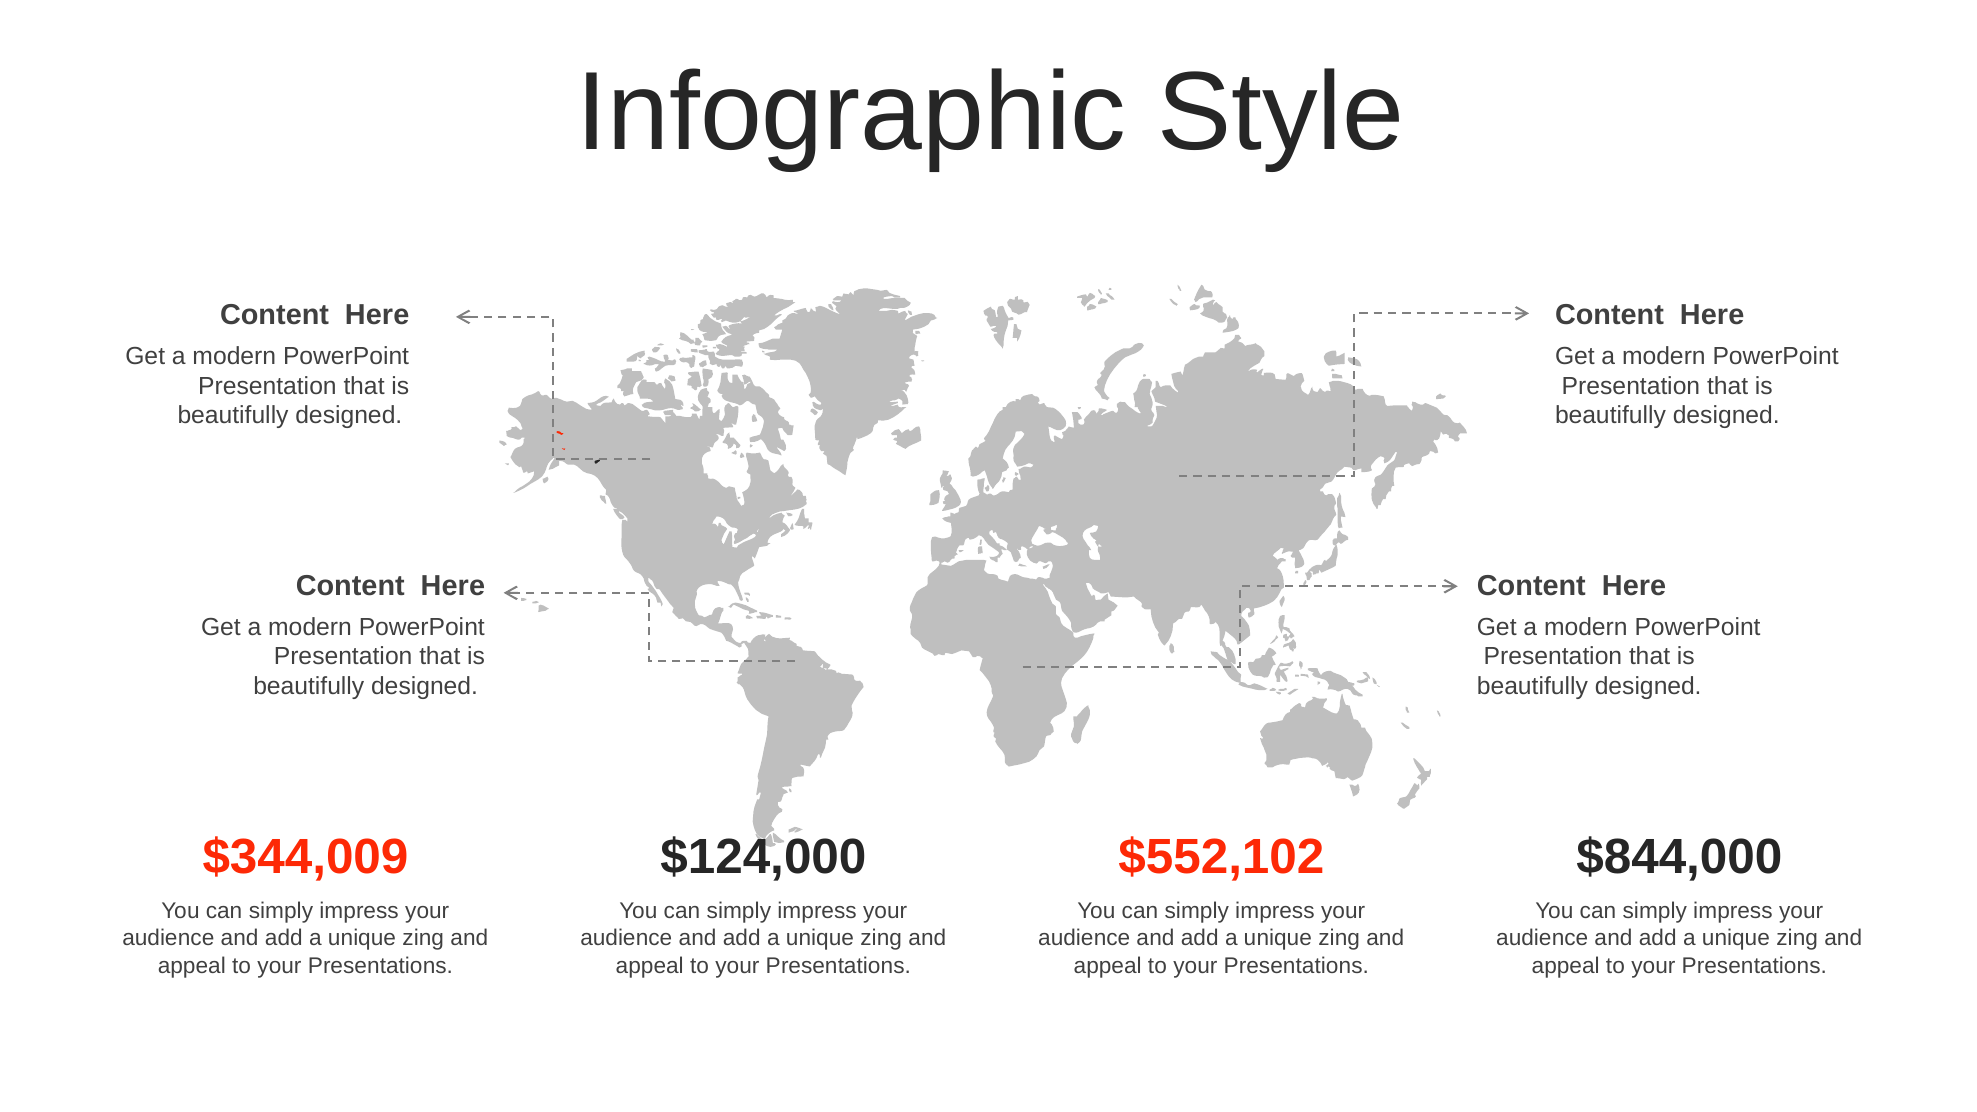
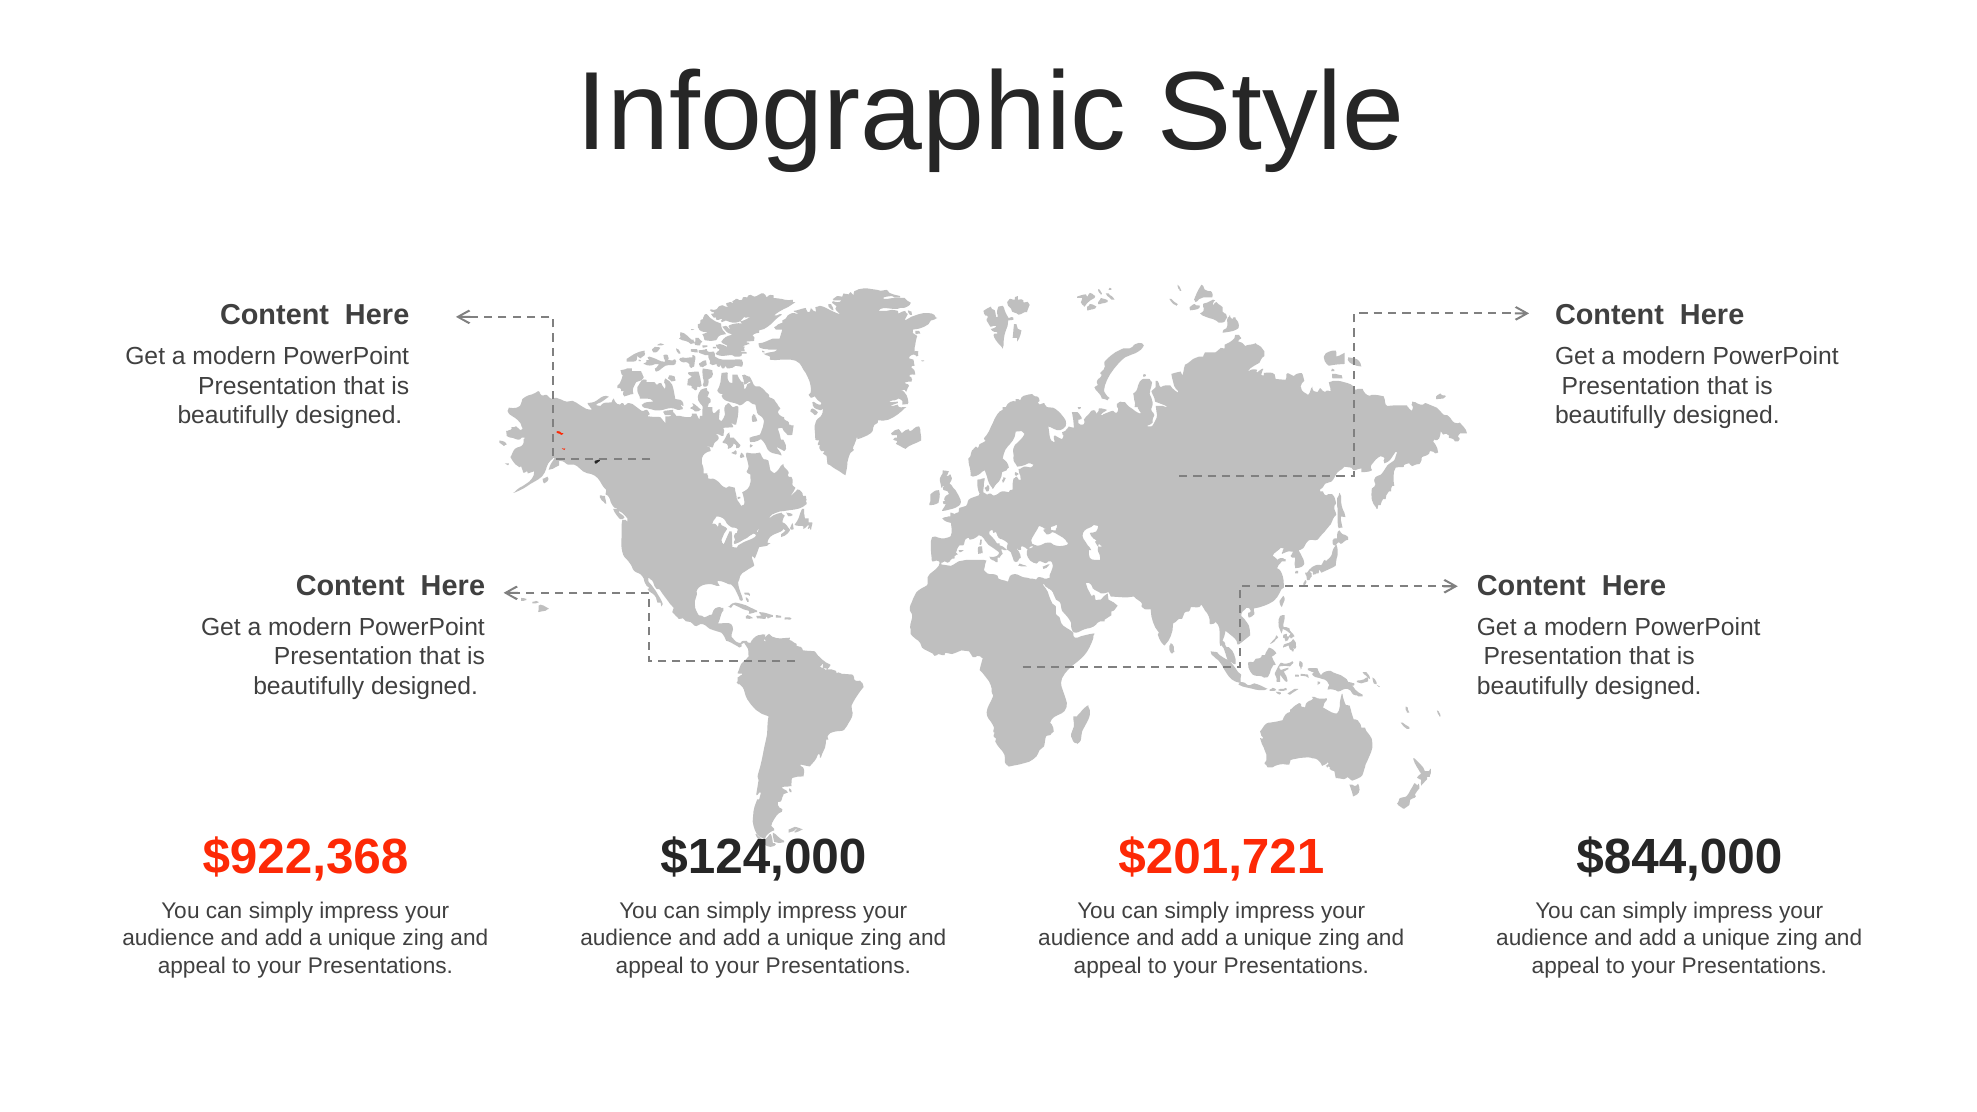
$344,009: $344,009 -> $922,368 (305, 857)
$552,102: $552,102 -> $201,721 (1221, 857)
